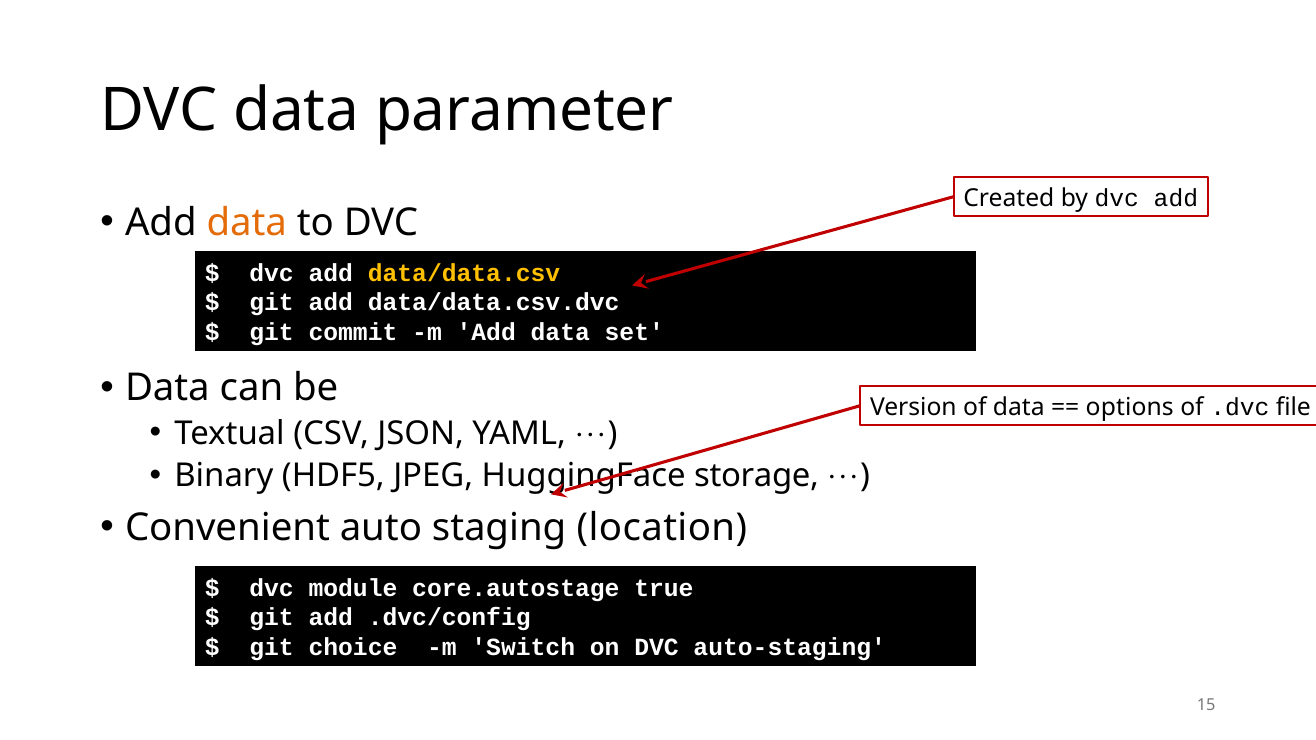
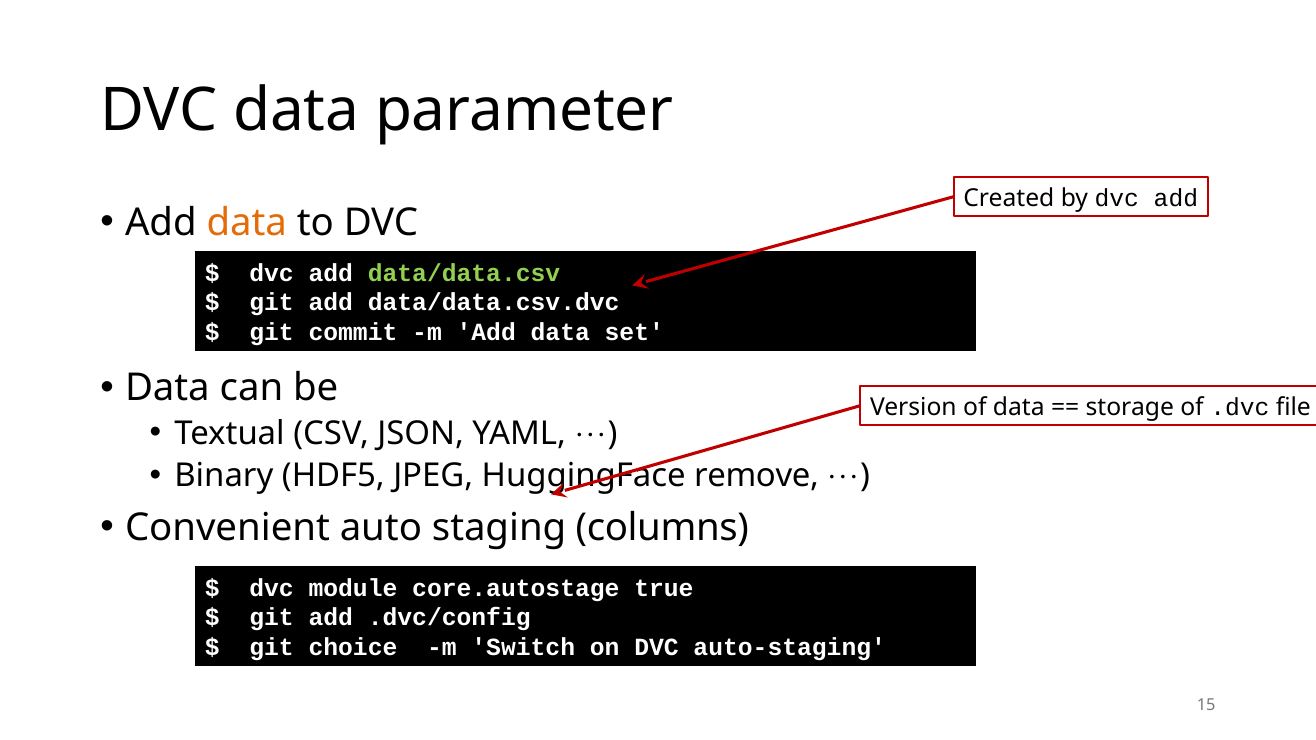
data/data.csv colour: yellow -> light green (464, 273)
options: options -> storage (1130, 407)
storage: storage -> remove (757, 476)
location: location -> columns (662, 528)
